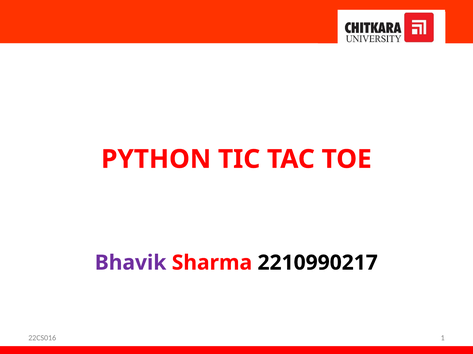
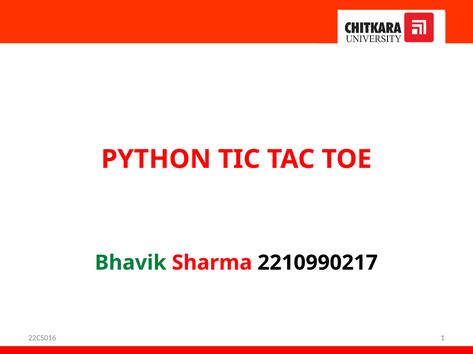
Bhavik colour: purple -> green (131, 263)
